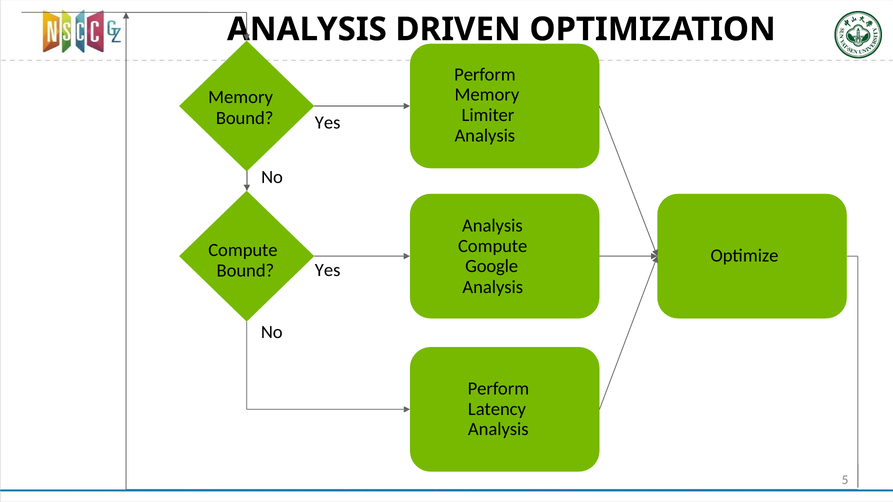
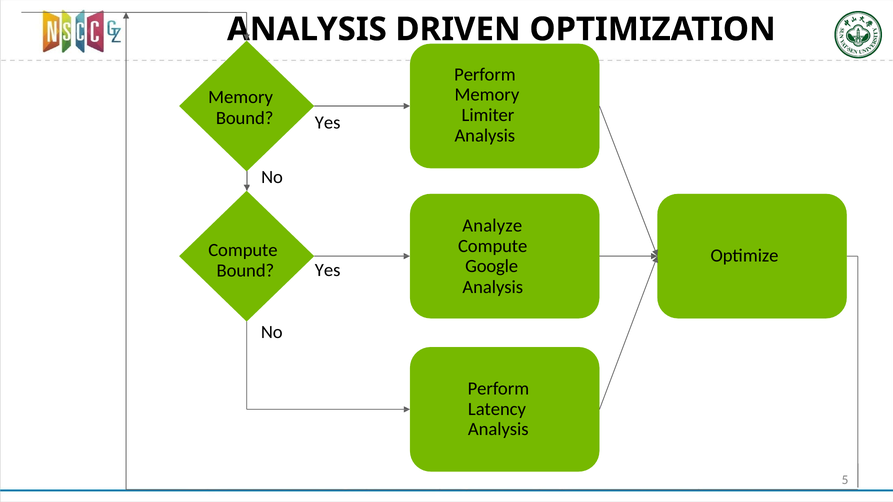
Analysis: Analysis -> Analyze (492, 226)
